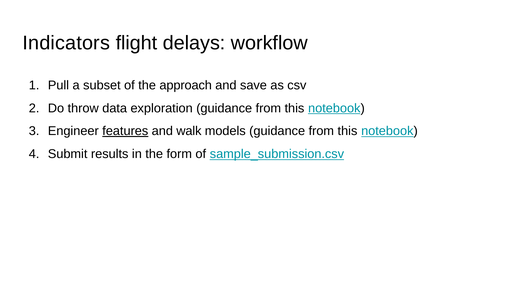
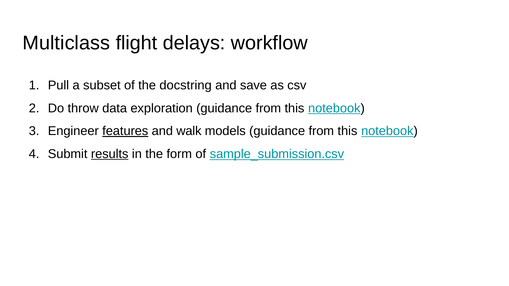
Indicators: Indicators -> Multiclass (66, 43)
approach: approach -> docstring (186, 85)
results underline: none -> present (110, 154)
